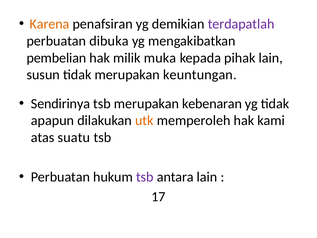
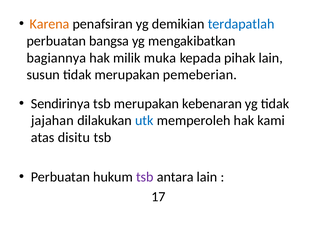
terdapatlah colour: purple -> blue (241, 24)
dibuka: dibuka -> bangsa (109, 41)
pembelian: pembelian -> bagiannya (56, 58)
keuntungan: keuntungan -> pemeberian (200, 75)
apapun: apapun -> jajahan (52, 120)
utk colour: orange -> blue (144, 120)
suatu: suatu -> disitu (74, 137)
